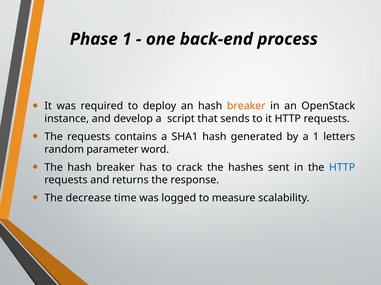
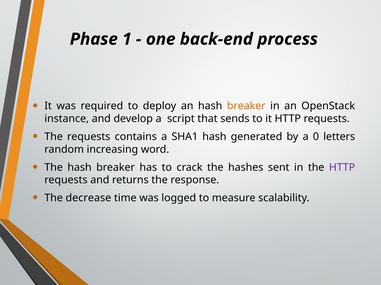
a 1: 1 -> 0 (316, 137)
parameter: parameter -> increasing (112, 150)
HTTP colour: blue -> purple (342, 168)
